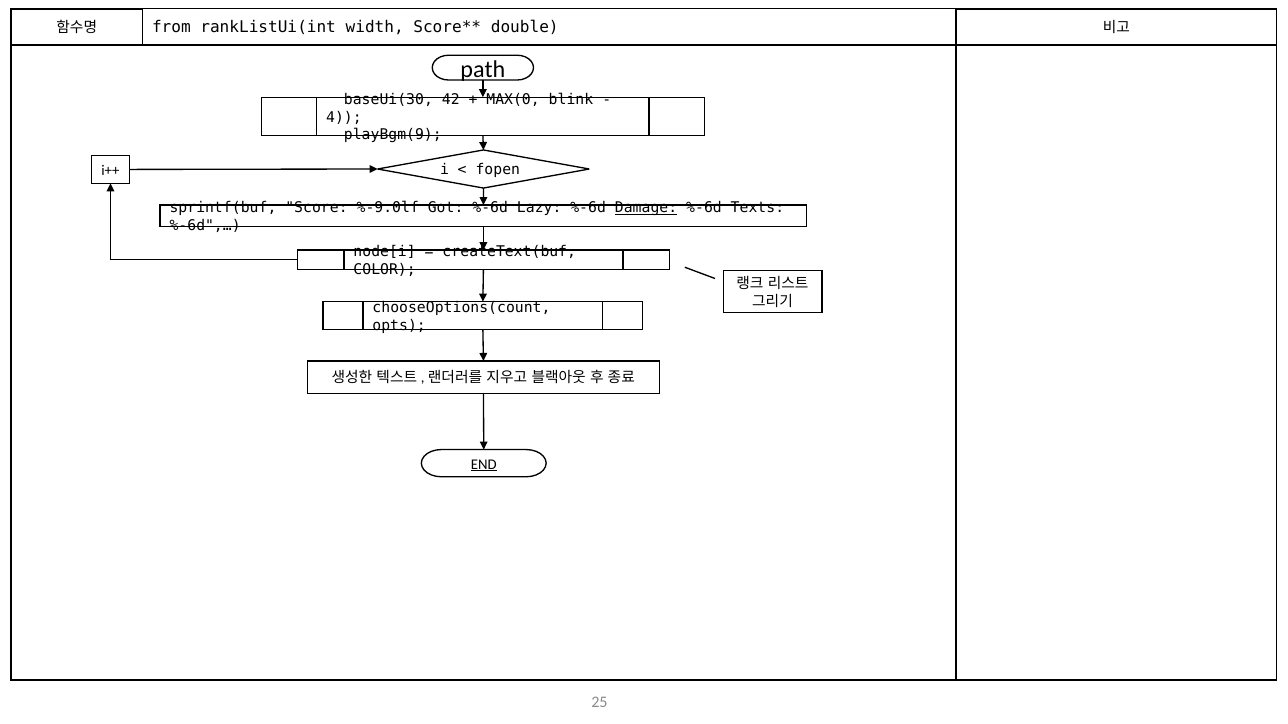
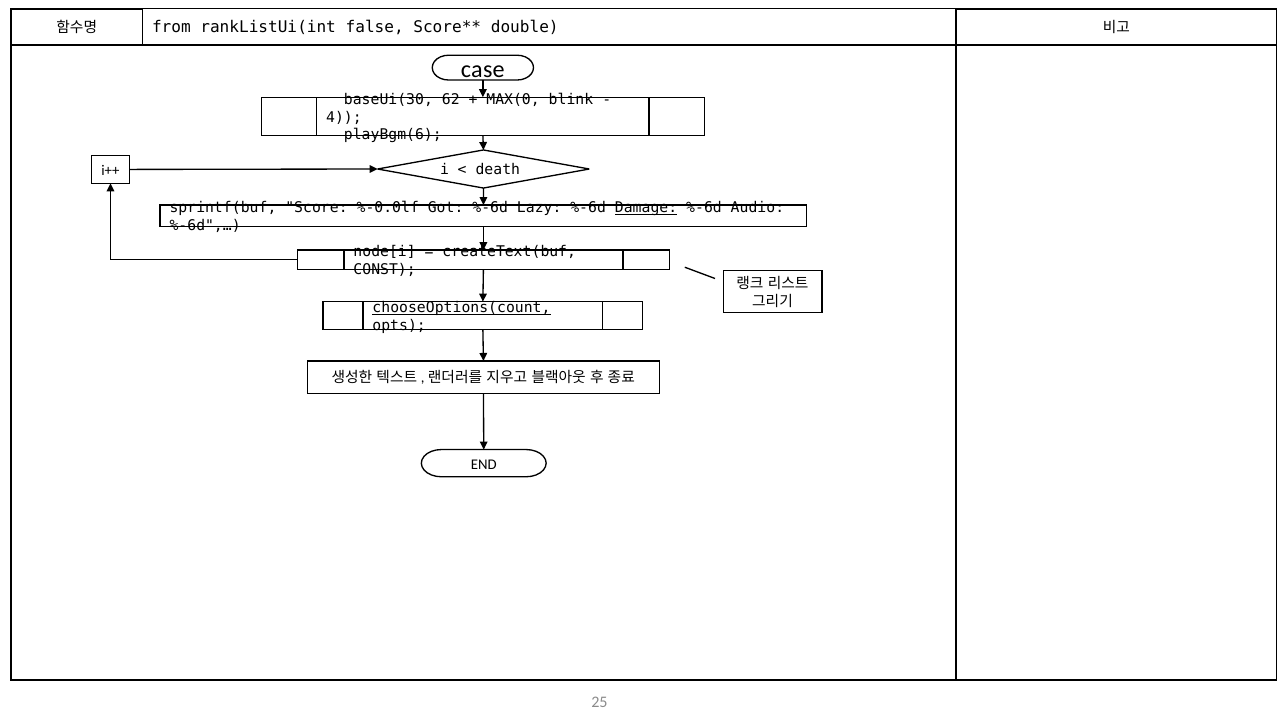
width: width -> false (375, 27)
path: path -> case (483, 69)
42: 42 -> 62 (451, 100)
playBgm(9: playBgm(9 -> playBgm(6 (393, 135)
fopen: fopen -> death (498, 170)
%-9.0lf: %-9.0lf -> %-0.0lf (388, 208)
Texts: Texts -> Audio (757, 208)
COLOR: COLOR -> CONST (385, 270)
chooseOptions(count underline: none -> present (462, 308)
END underline: present -> none (484, 464)
